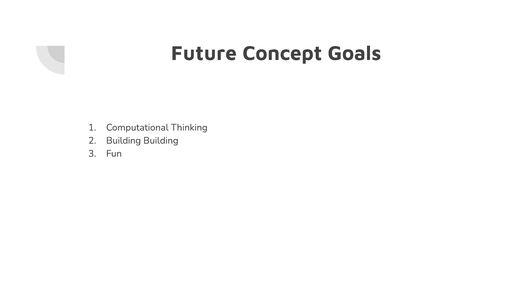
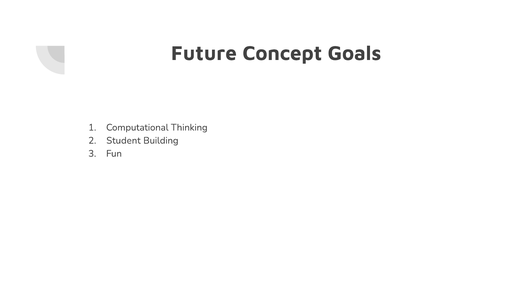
Building: Building -> Student (123, 140)
